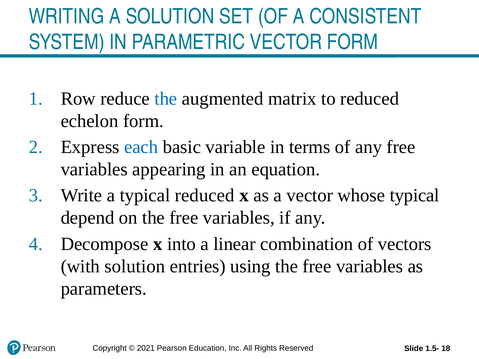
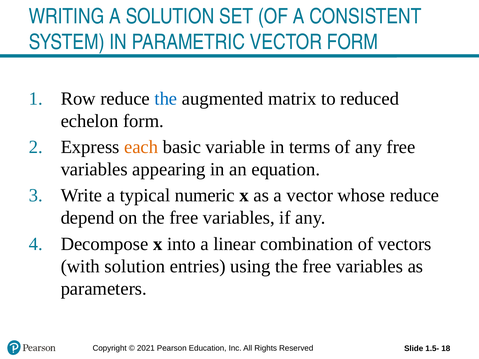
each colour: blue -> orange (141, 147)
typical reduced: reduced -> numeric (205, 196)
whose typical: typical -> reduce (414, 196)
